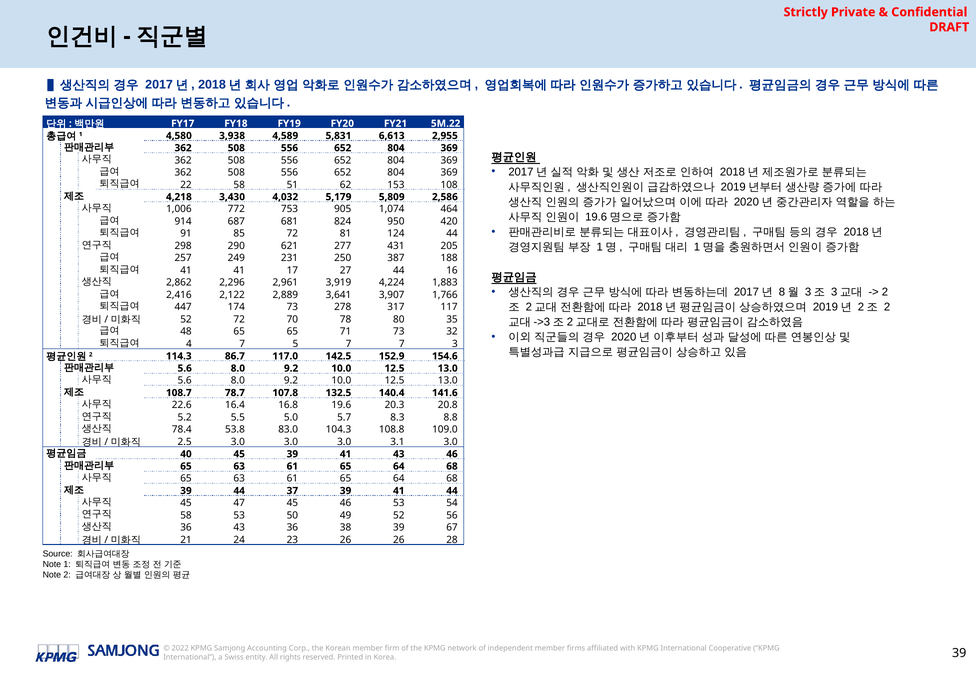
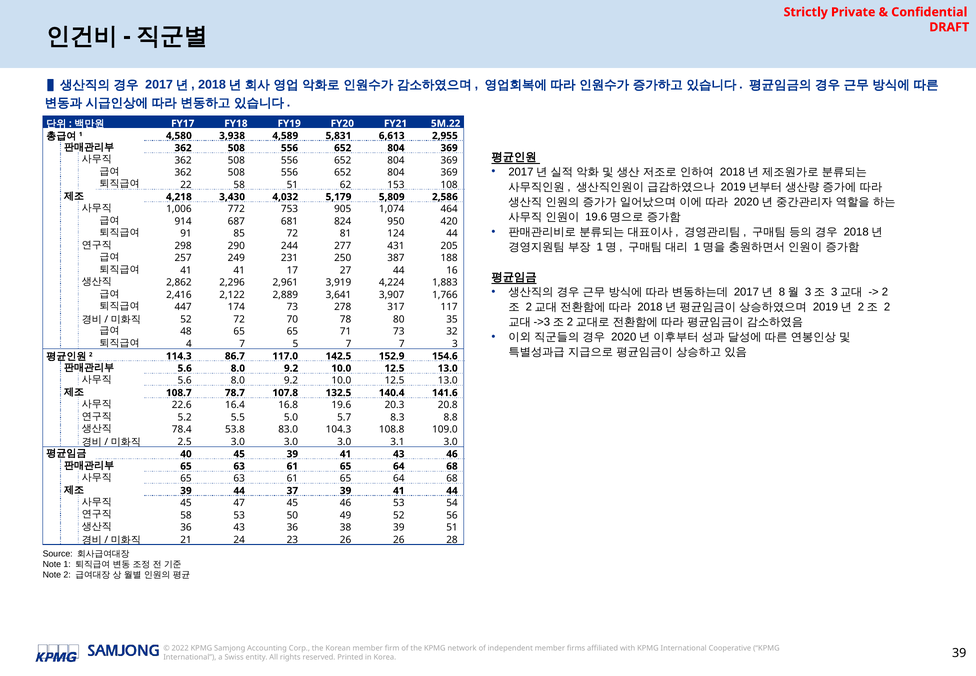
621: 621 -> 244 (290, 246)
39 67: 67 -> 51 (452, 527)
